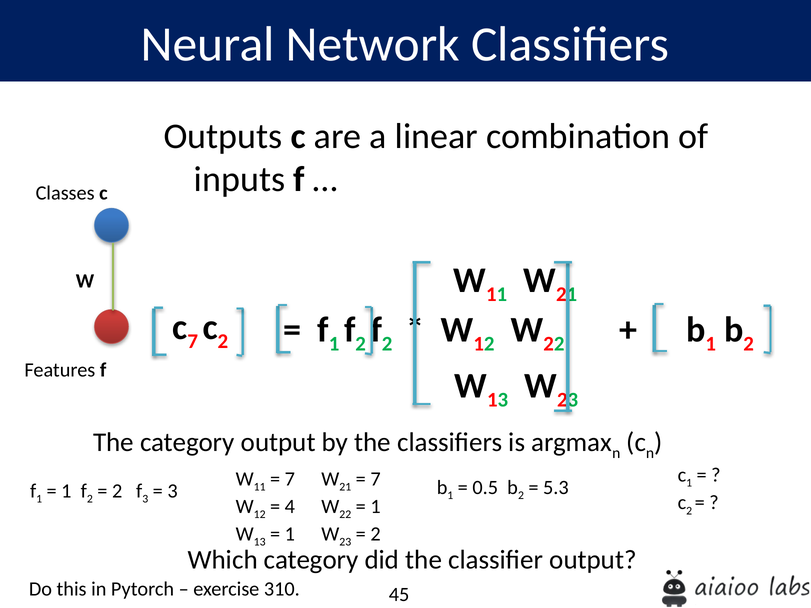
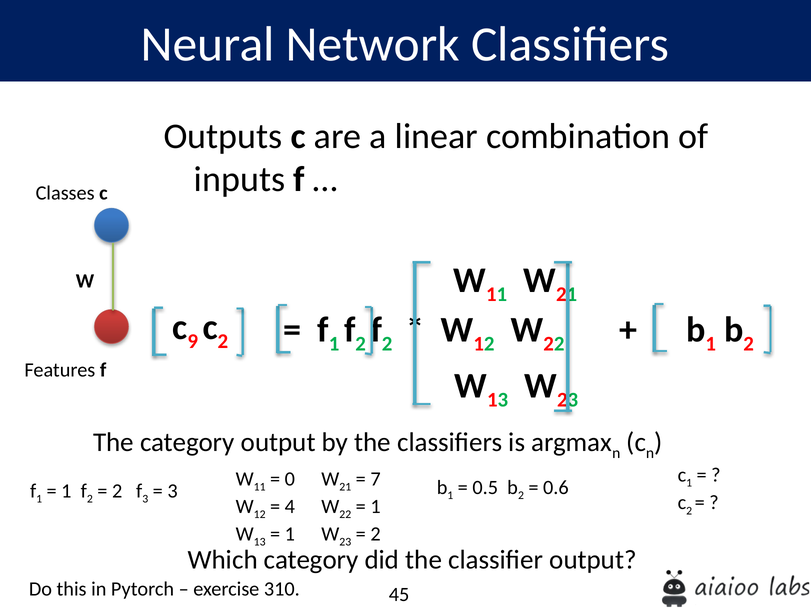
c 7: 7 -> 9 (193, 341)
7: 7 -> 0 (290, 479)
5.3: 5.3 -> 0.6 (556, 488)
